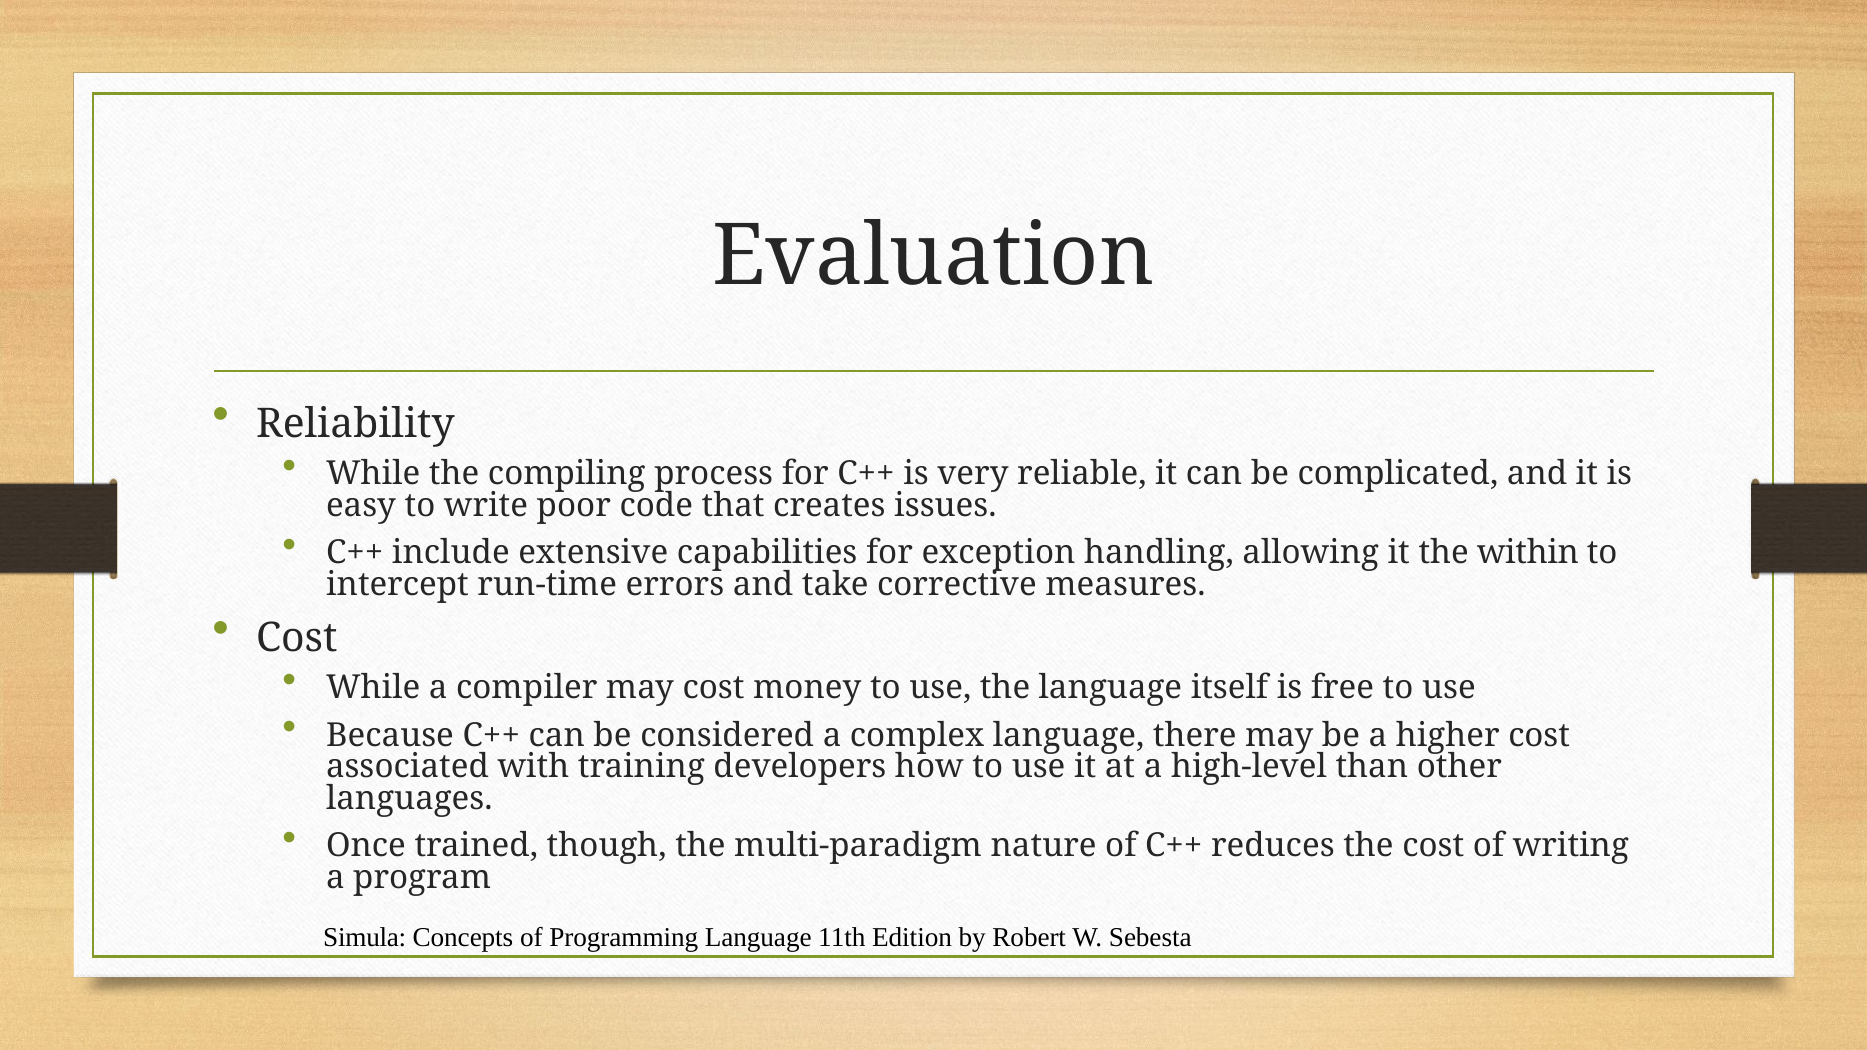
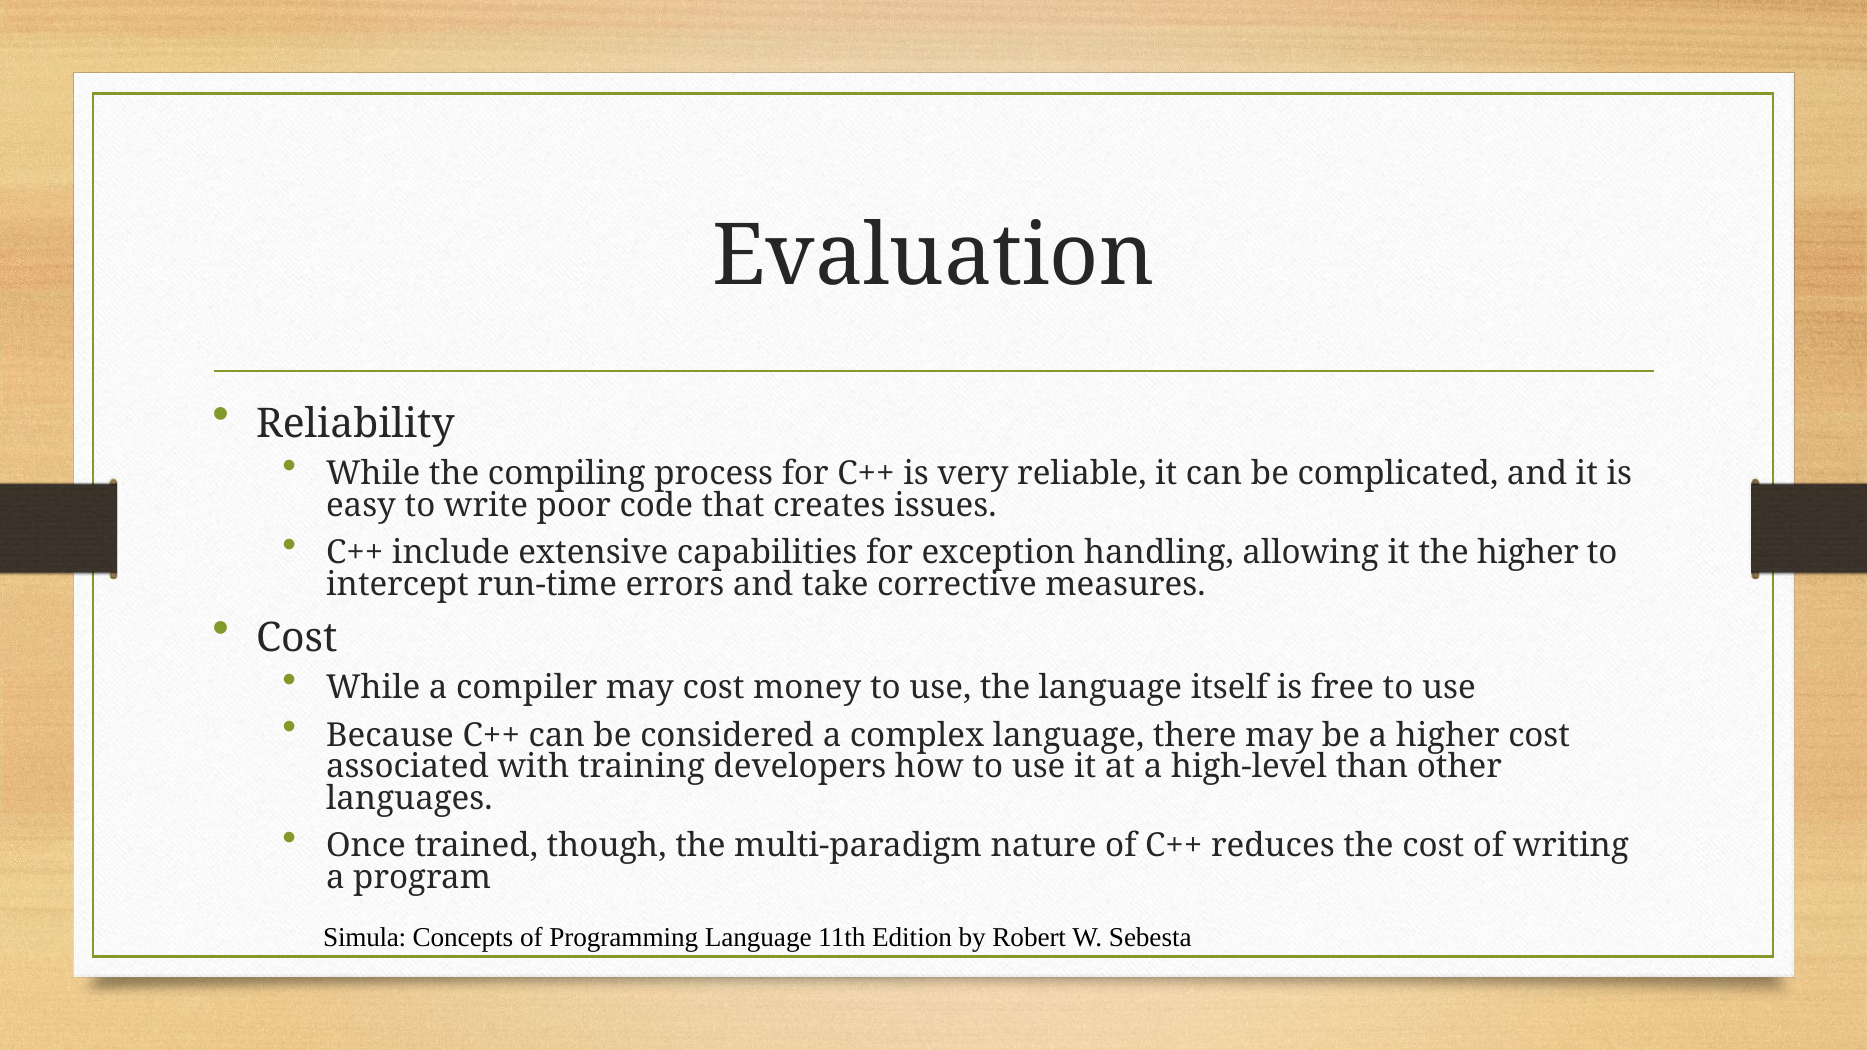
the within: within -> higher (1528, 553)
